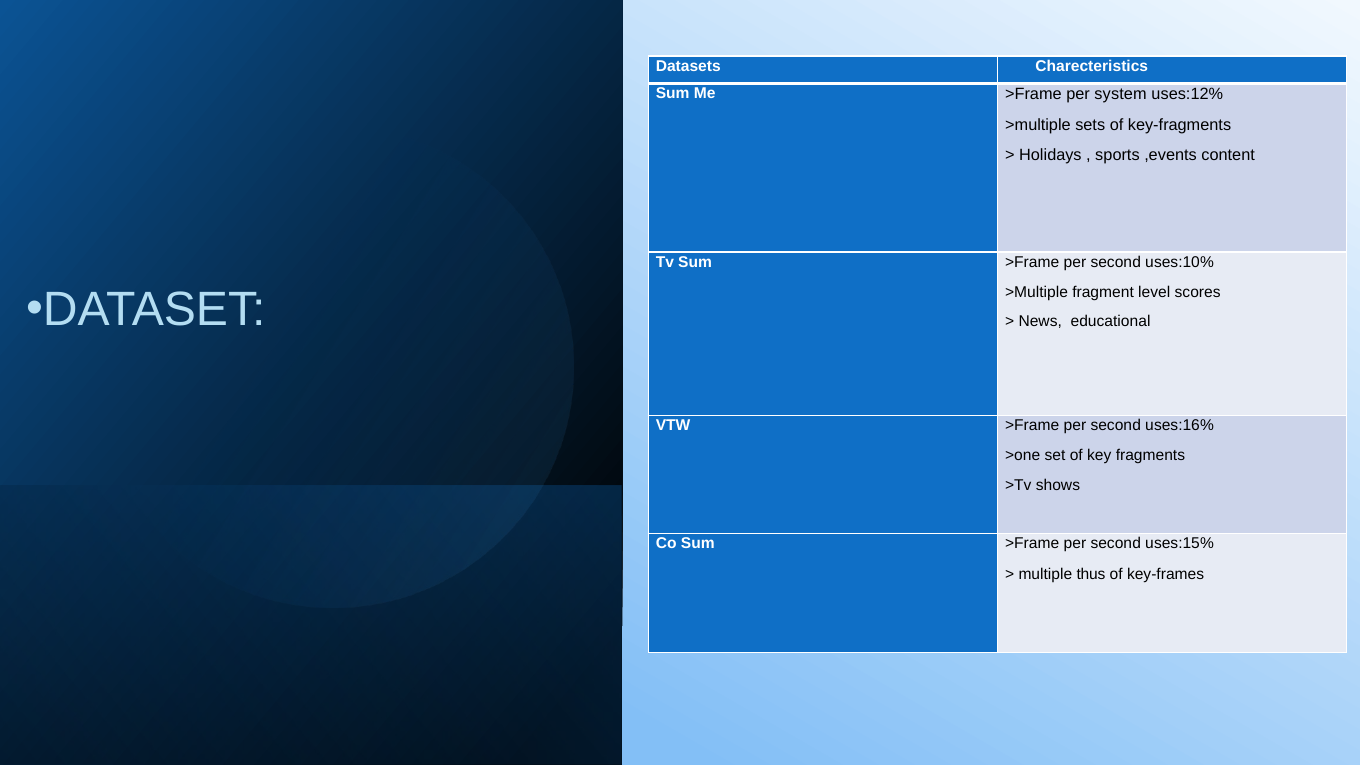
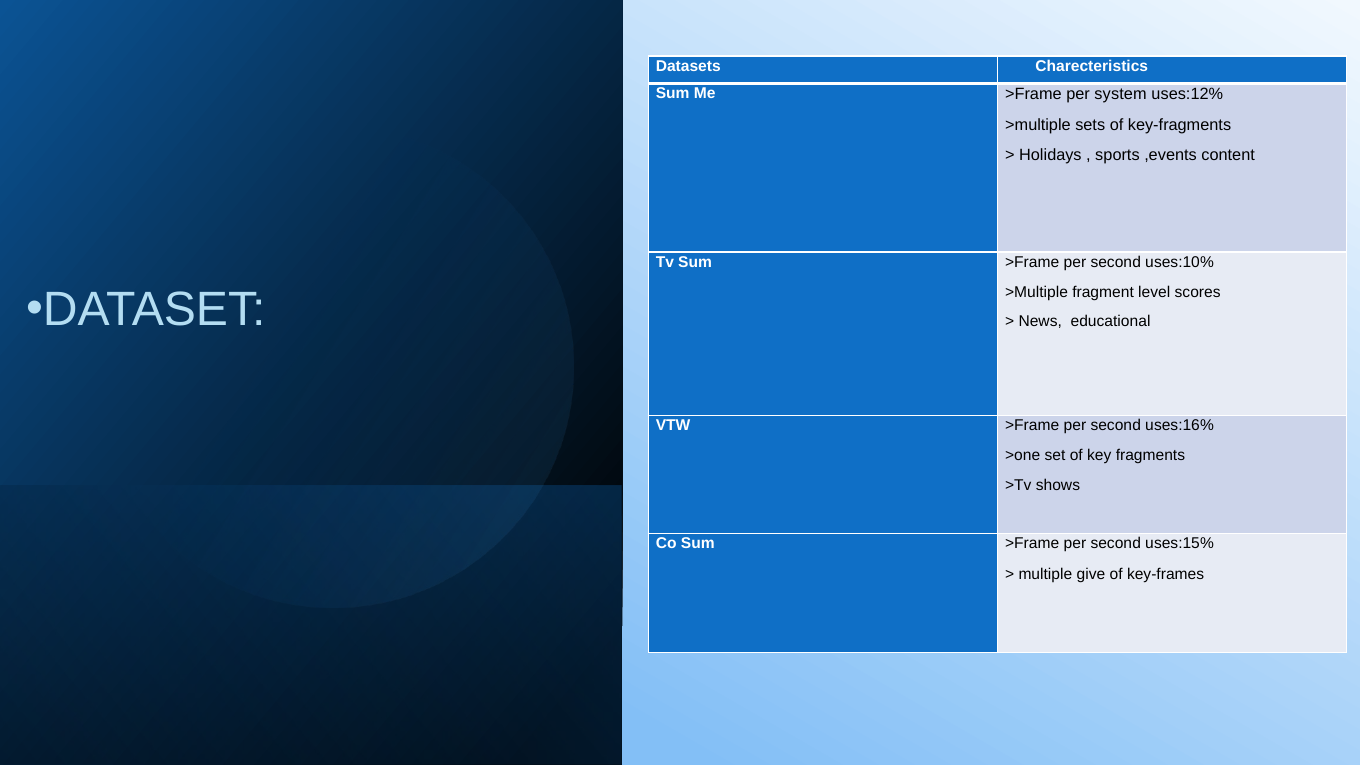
thus: thus -> give (1091, 574)
